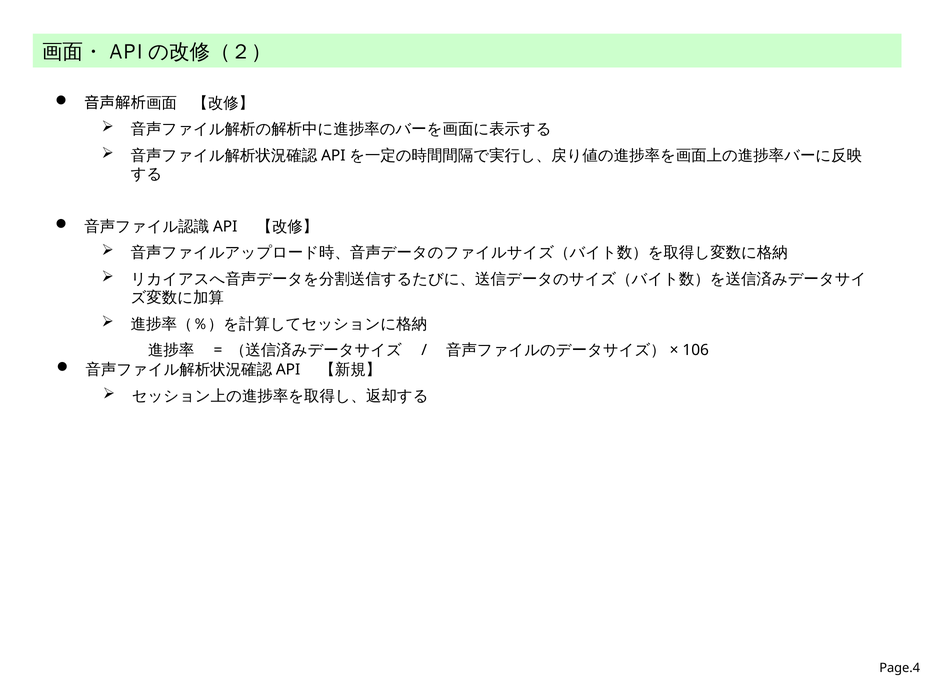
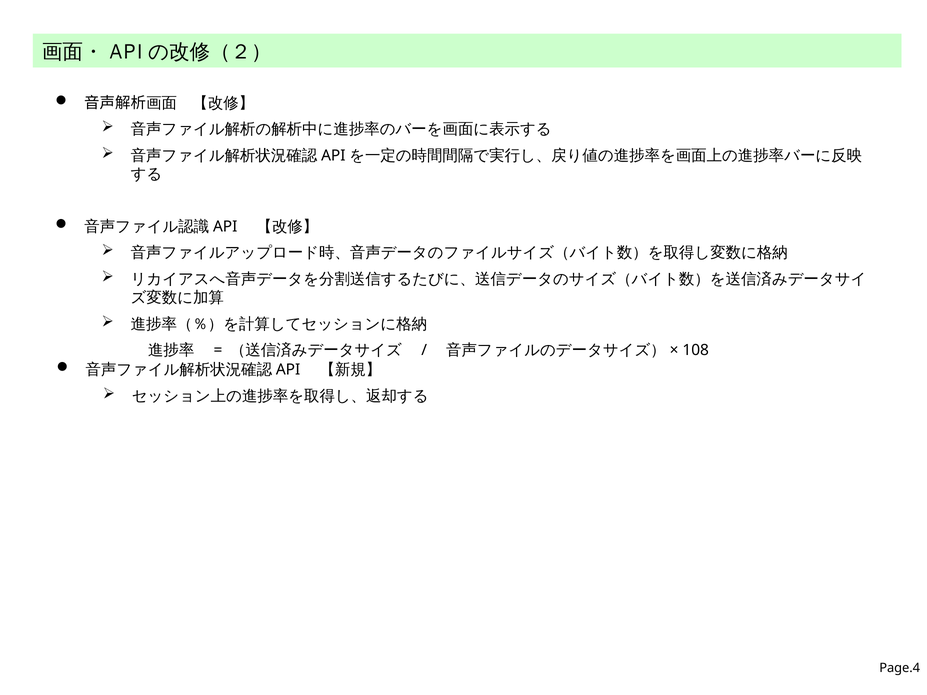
106: 106 -> 108 (696, 350)
